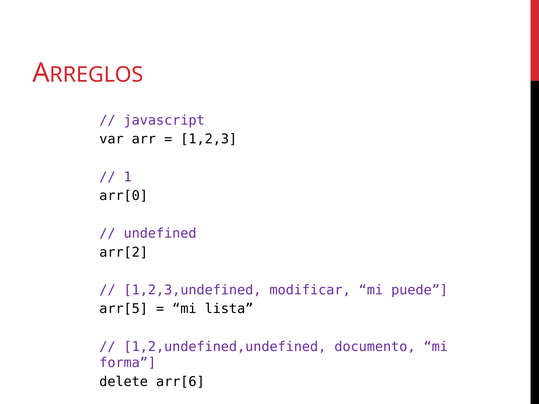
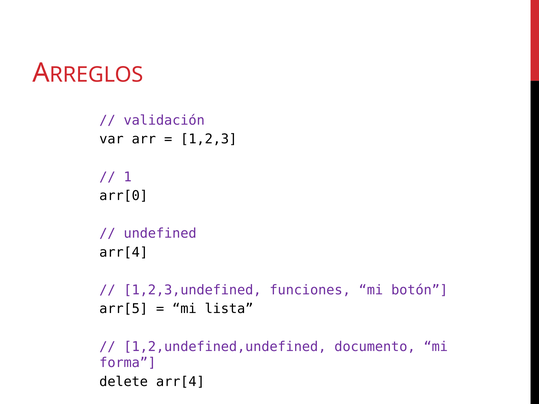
javascript: javascript -> validación (164, 120)
arr[2: arr[2 -> arr[4 (124, 252)
modificar: modificar -> funciones (310, 290)
puede: puede -> botón (420, 290)
delete arr[6: arr[6 -> arr[4 (180, 382)
